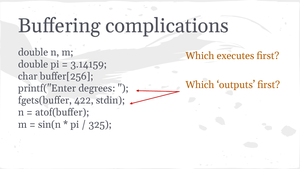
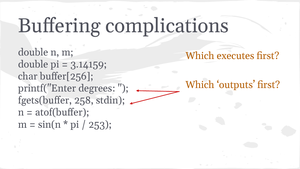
422: 422 -> 258 (84, 100)
325: 325 -> 253 (100, 124)
